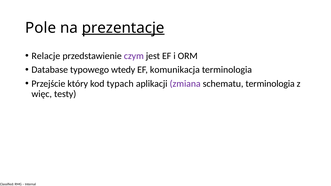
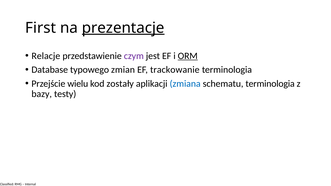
Pole: Pole -> First (41, 28)
ORM underline: none -> present (188, 56)
wtedy: wtedy -> zmian (123, 70)
komunikacja: komunikacja -> trackowanie (175, 70)
który: który -> wielu (78, 84)
typach: typach -> zostały (120, 84)
zmiana colour: purple -> blue (185, 84)
więc: więc -> bazy (42, 94)
